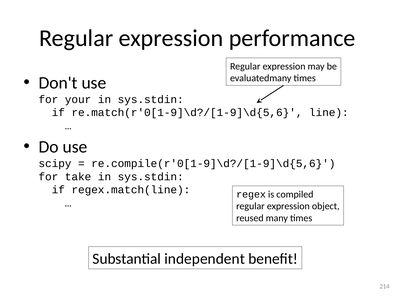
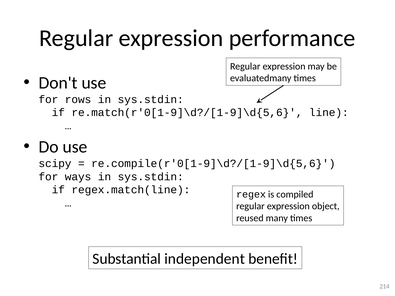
your: your -> rows (78, 100)
take: take -> ways (78, 177)
